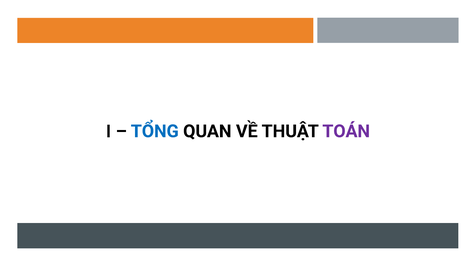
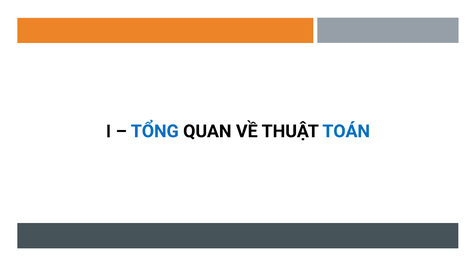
TOÁN colour: purple -> blue (346, 131)
